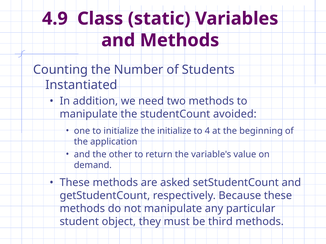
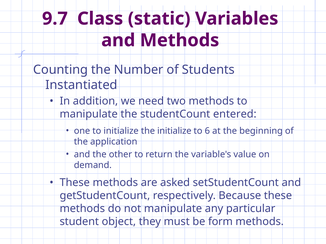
4.9: 4.9 -> 9.7 (55, 19)
avoided: avoided -> entered (235, 114)
4: 4 -> 6 (207, 131)
third: third -> form (220, 222)
